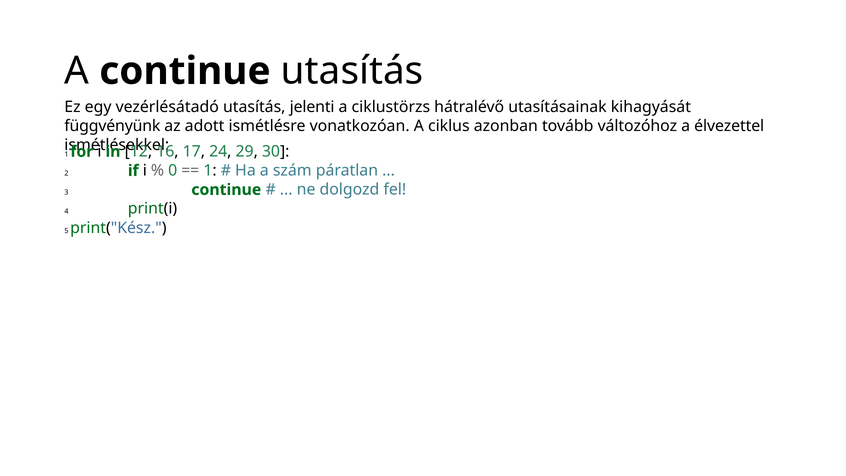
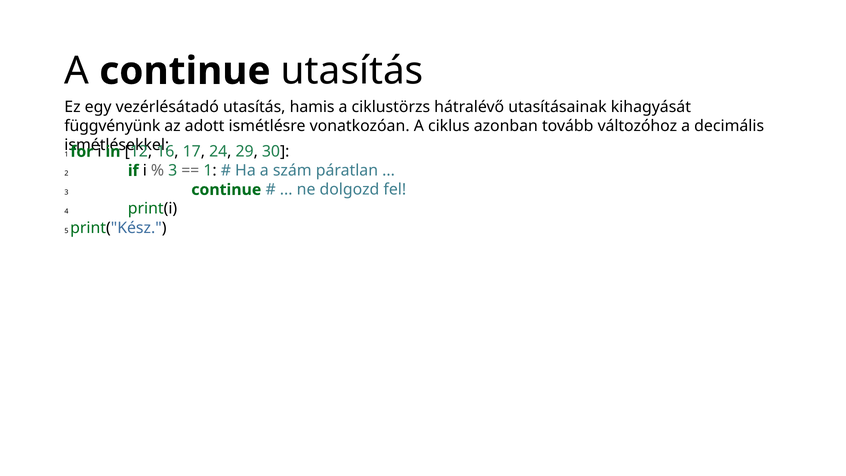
jelenti: jelenti -> hamis (312, 107)
élvezettel: élvezettel -> decimális (729, 126)
0: 0 -> 3 (173, 171)
